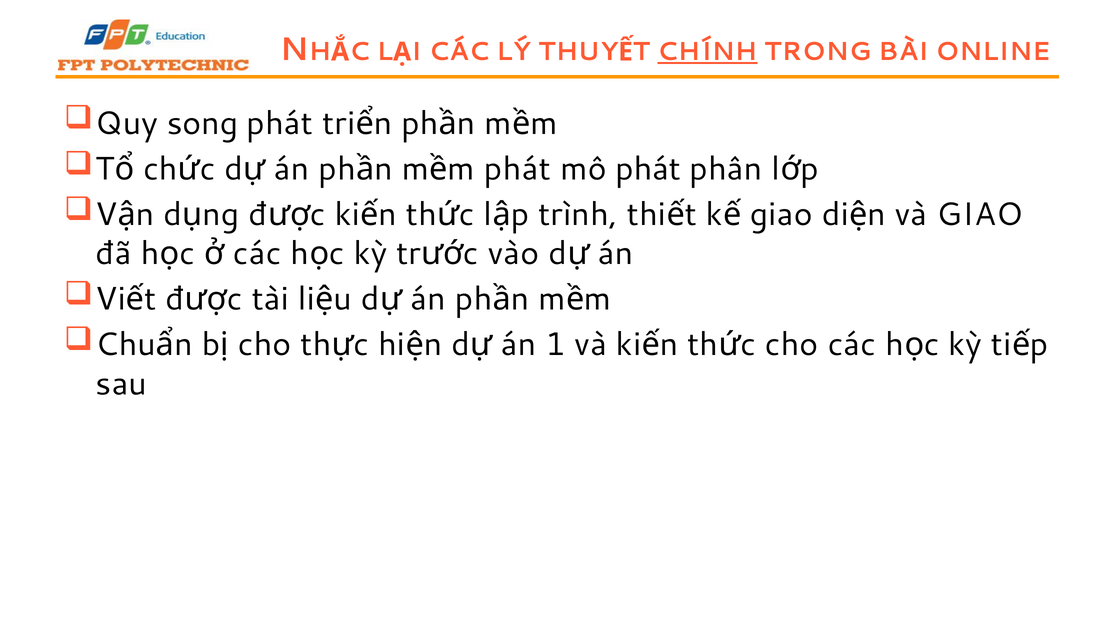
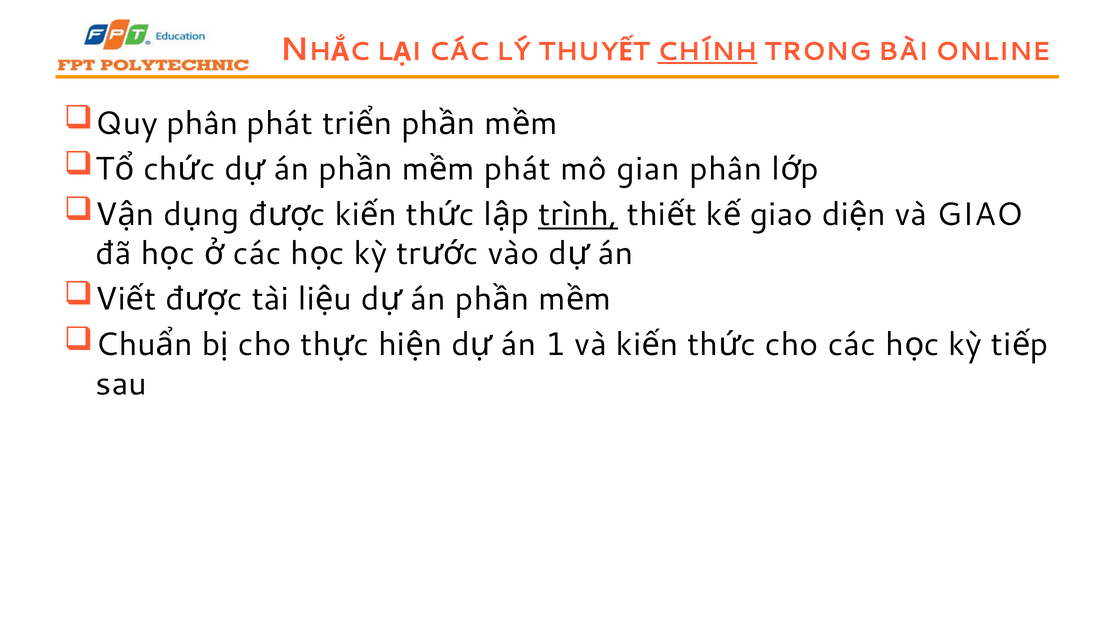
Quy song: song -> phân (202, 124)
mô phát: phát -> gian (648, 169)
trình underline: none -> present (578, 215)
